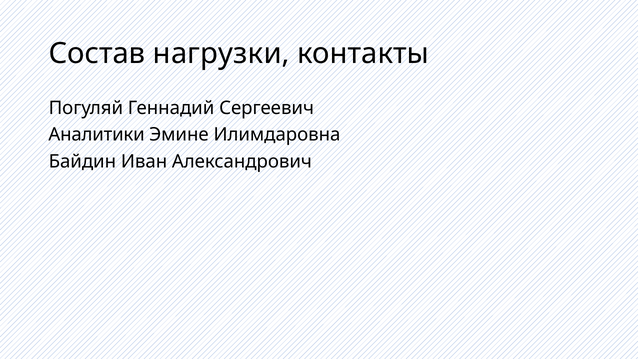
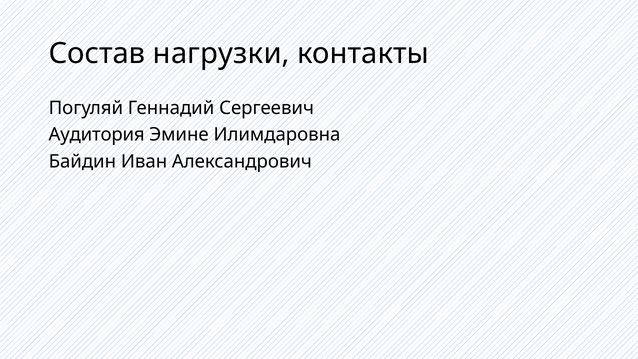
Аналитики: Аналитики -> Аудитория (97, 135)
